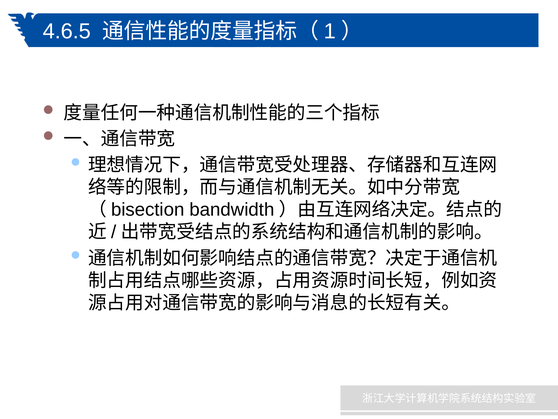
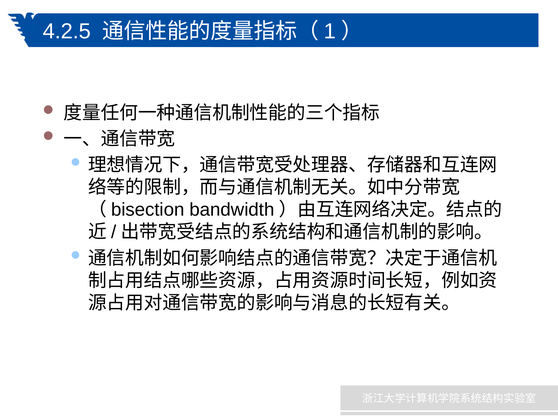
4.6.5: 4.6.5 -> 4.2.5 (67, 31)
